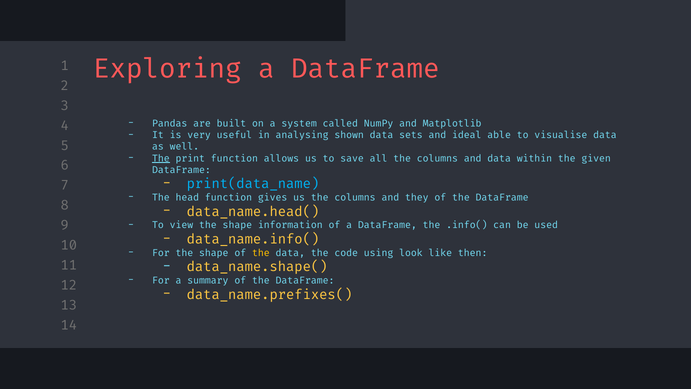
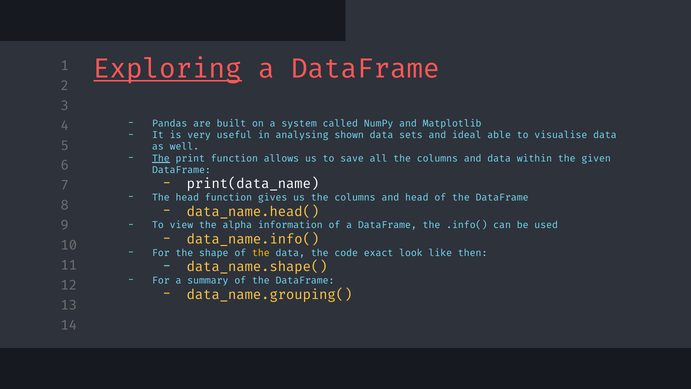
Exploring underline: none -> present (168, 69)
print(data_name colour: light blue -> white (253, 184)
and they: they -> head (417, 197)
view the shape: shape -> alpha (237, 225)
using: using -> exact (379, 253)
data_name.prefixes(: data_name.prefixes( -> data_name.grouping( (269, 295)
